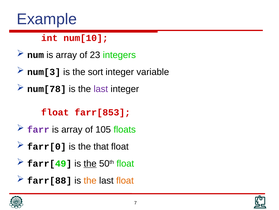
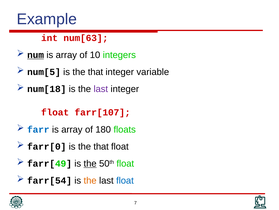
num[10: num[10 -> num[63 (86, 38)
num underline: none -> present (36, 55)
23: 23 -> 10 (95, 55)
num[3: num[3 -> num[5 (44, 72)
sort: sort -> that (96, 72)
num[78: num[78 -> num[18 (47, 89)
farr[853: farr[853 -> farr[107 (103, 112)
farr colour: purple -> blue (38, 129)
105: 105 -> 180 (103, 129)
farr[88: farr[88 -> farr[54 (49, 180)
float colour: orange -> blue (125, 180)
